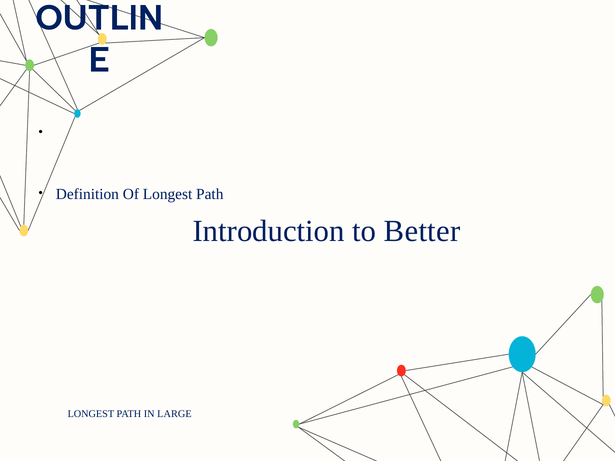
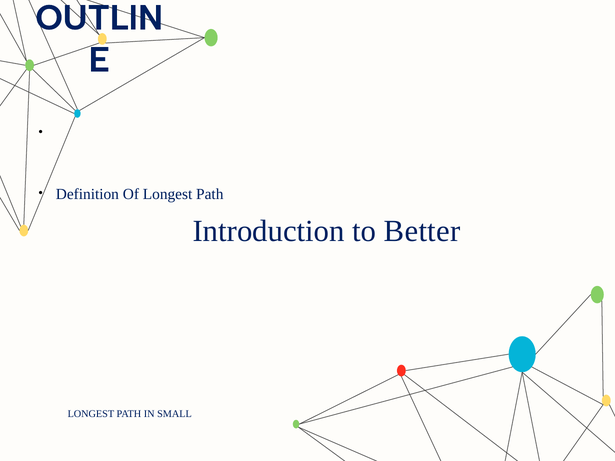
LARGE: LARGE -> SMALL (174, 414)
